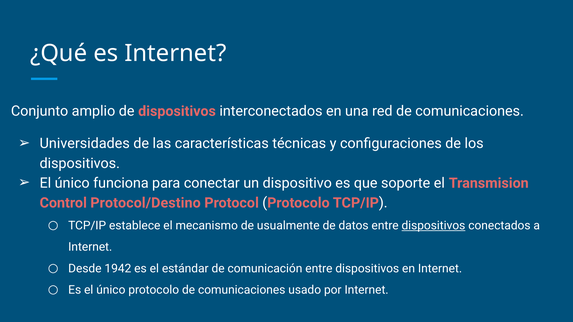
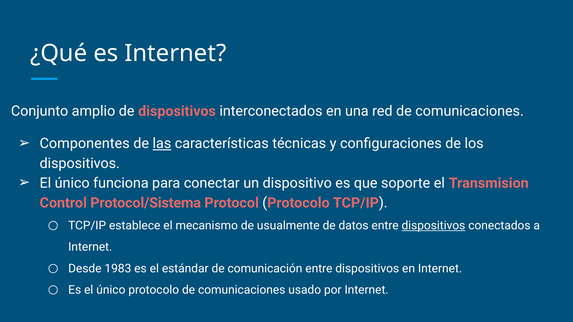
Universidades: Universidades -> Componentes (85, 144)
las underline: none -> present (162, 144)
Protocol/Destino: Protocol/Destino -> Protocol/Sistema (146, 203)
1942: 1942 -> 1983 (118, 269)
